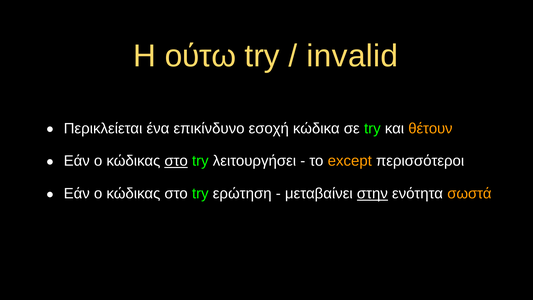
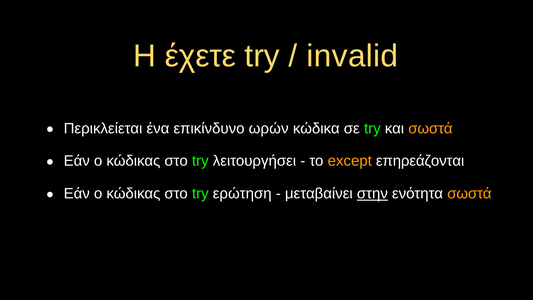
ούτω: ούτω -> έχετε (200, 56)
εσοχή: εσοχή -> ωρών (269, 128)
και θέτουν: θέτουν -> σωστά (430, 128)
στο underline: present -> none (176, 161)
περισσότεροι: περισσότεροι -> επηρεάζονται (420, 161)
